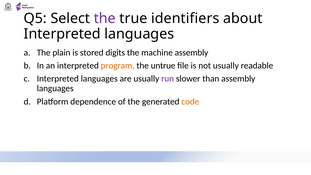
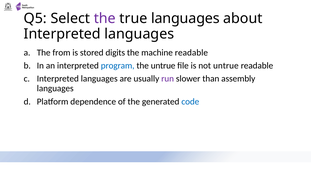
true identifiers: identifiers -> languages (185, 18)
plain: plain -> from (61, 53)
machine assembly: assembly -> readable (191, 53)
program colour: orange -> blue (118, 66)
not usually: usually -> untrue (226, 66)
code colour: orange -> blue (190, 101)
